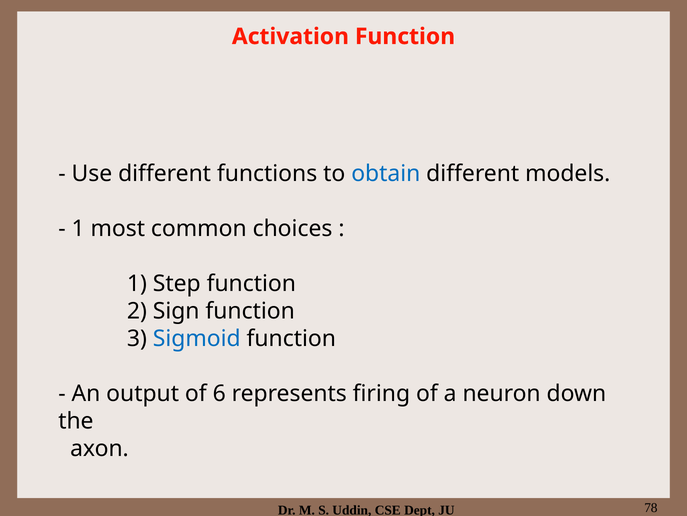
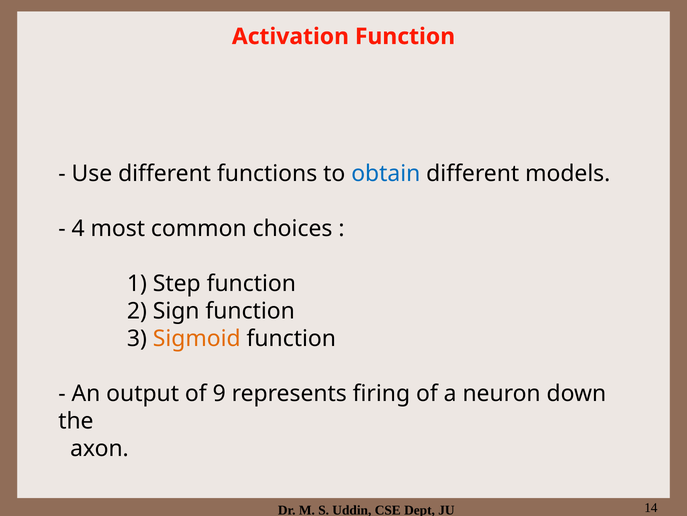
1: 1 -> 4 (78, 228)
Sigmoid colour: blue -> orange (197, 338)
6: 6 -> 9 (219, 393)
78: 78 -> 14 (651, 507)
